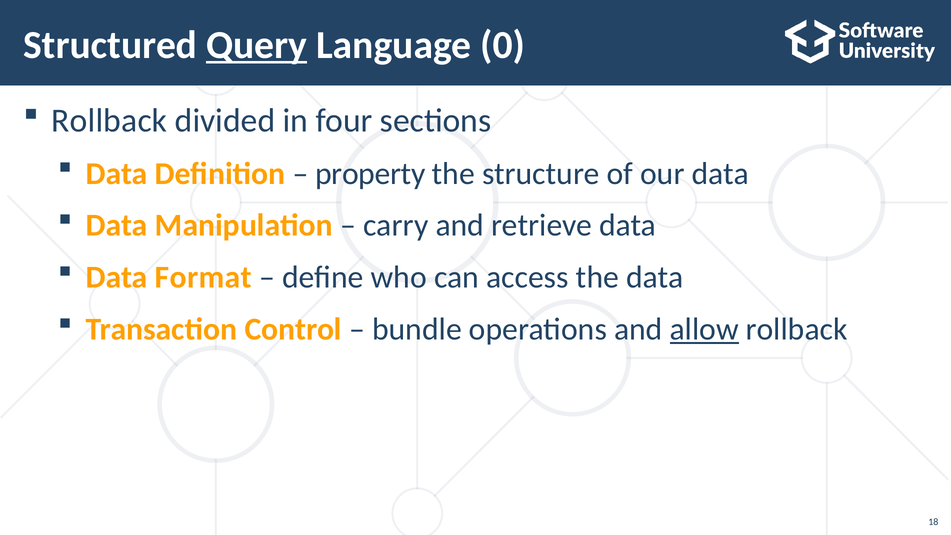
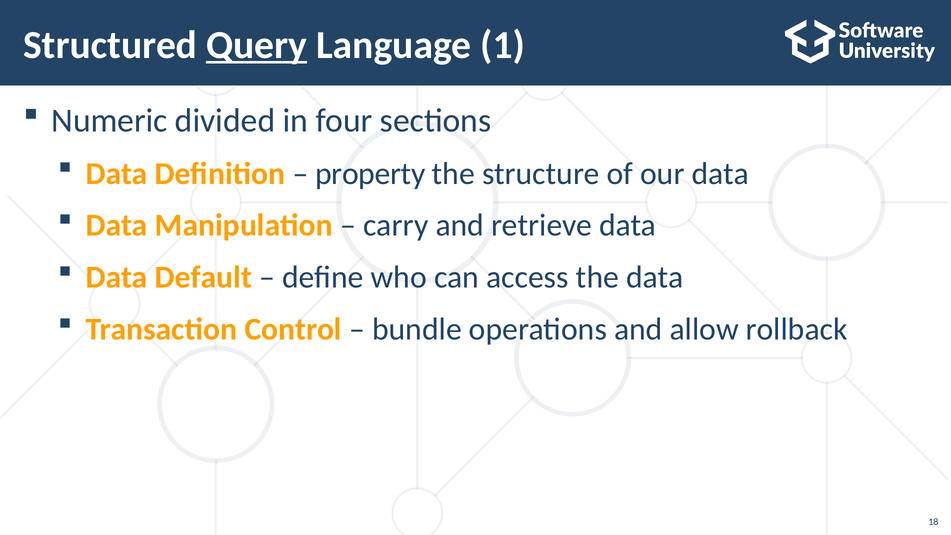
0: 0 -> 1 (503, 45)
Rollback: Rollback -> Numeric (109, 121)
Format: Format -> Default (203, 277)
allow underline: present -> none (704, 329)
